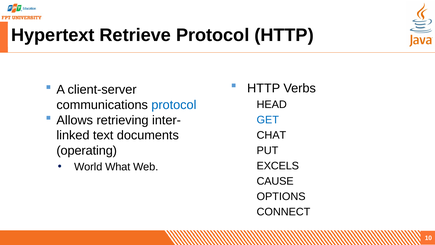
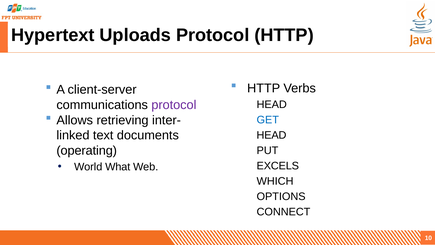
Retrieve: Retrieve -> Uploads (135, 35)
protocol colour: blue -> purple (174, 105)
CHAT: CHAT -> HEAD (271, 135)
CAUSE: CAUSE -> WHICH (275, 181)
